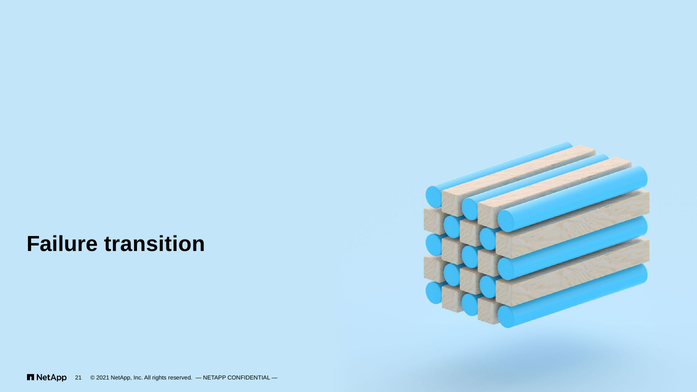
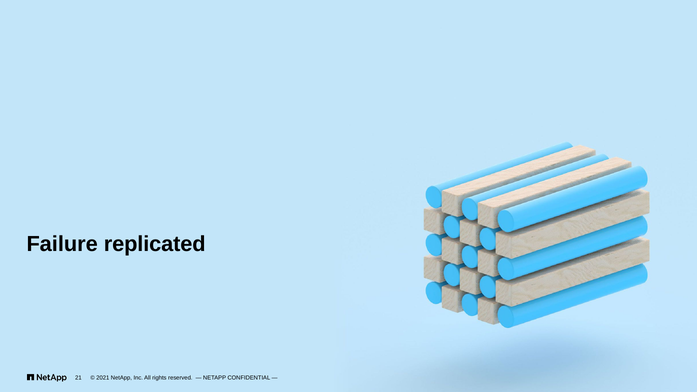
transition: transition -> replicated (155, 244)
